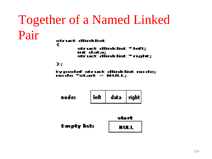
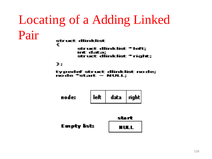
Together: Together -> Locating (42, 20)
Named: Named -> Adding (111, 20)
